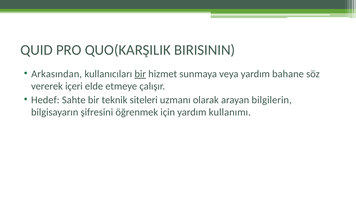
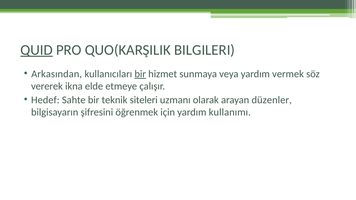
QUID underline: none -> present (37, 50)
BIRISININ: BIRISININ -> BILGILERI (205, 50)
bahane: bahane -> vermek (288, 74)
içeri: içeri -> ikna (74, 86)
bilgilerin: bilgilerin -> düzenler (272, 100)
